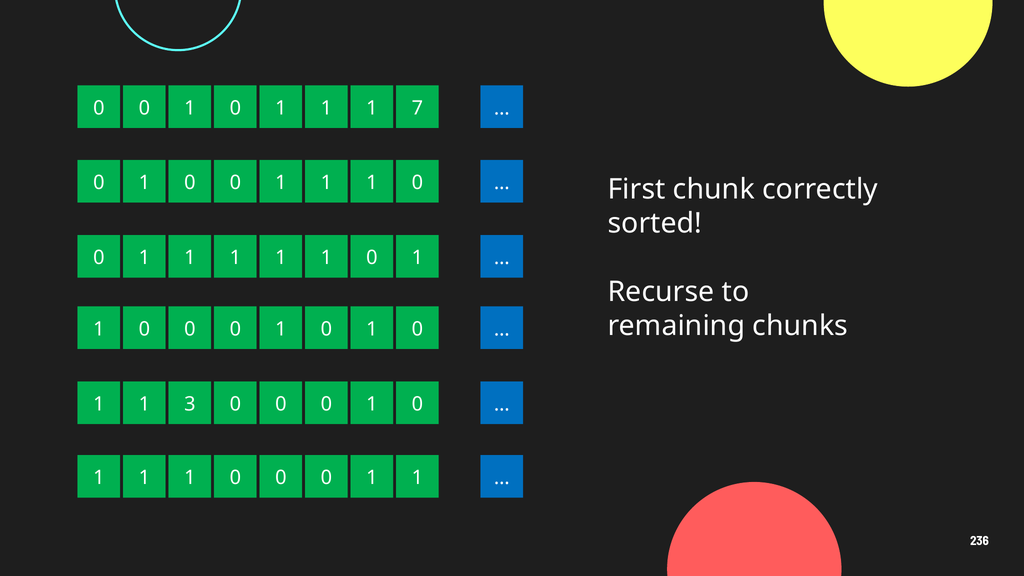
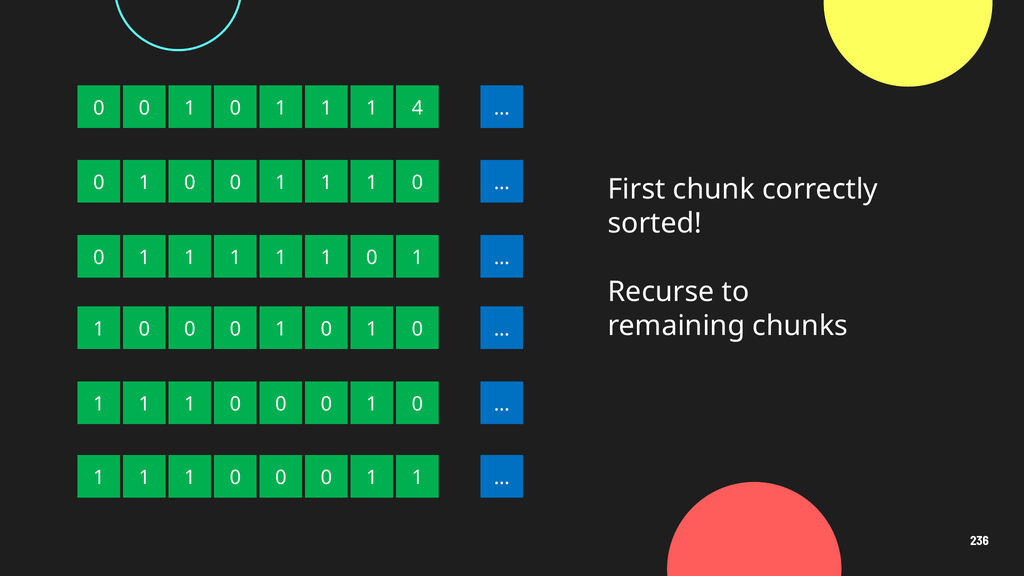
7: 7 -> 4 (417, 108)
3: 3 -> 1 (190, 404)
